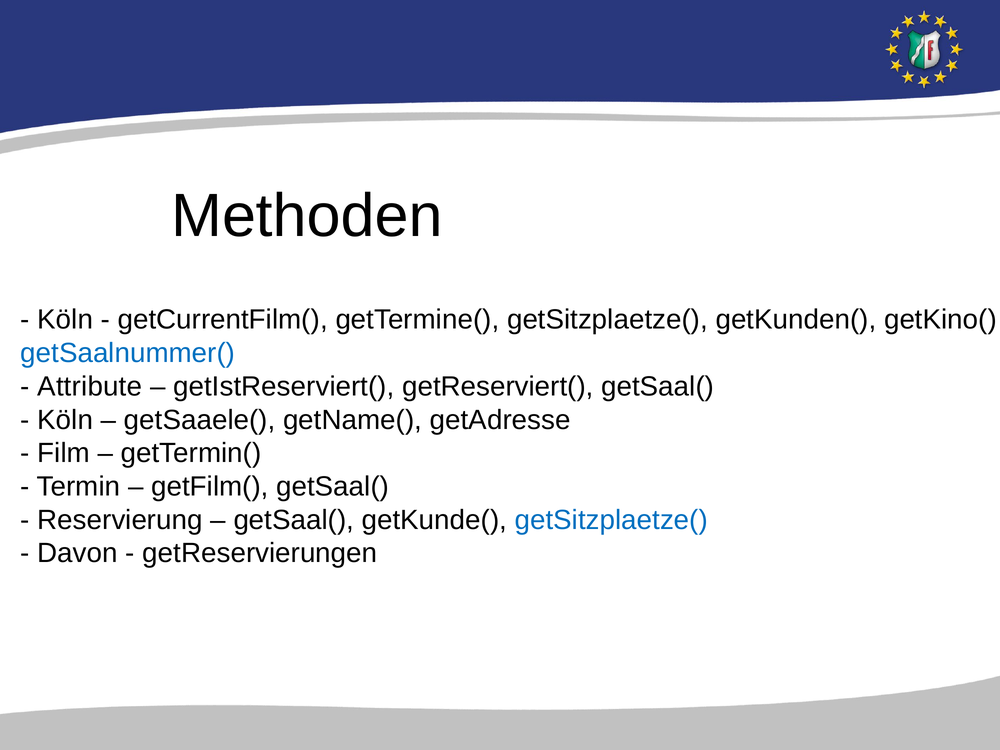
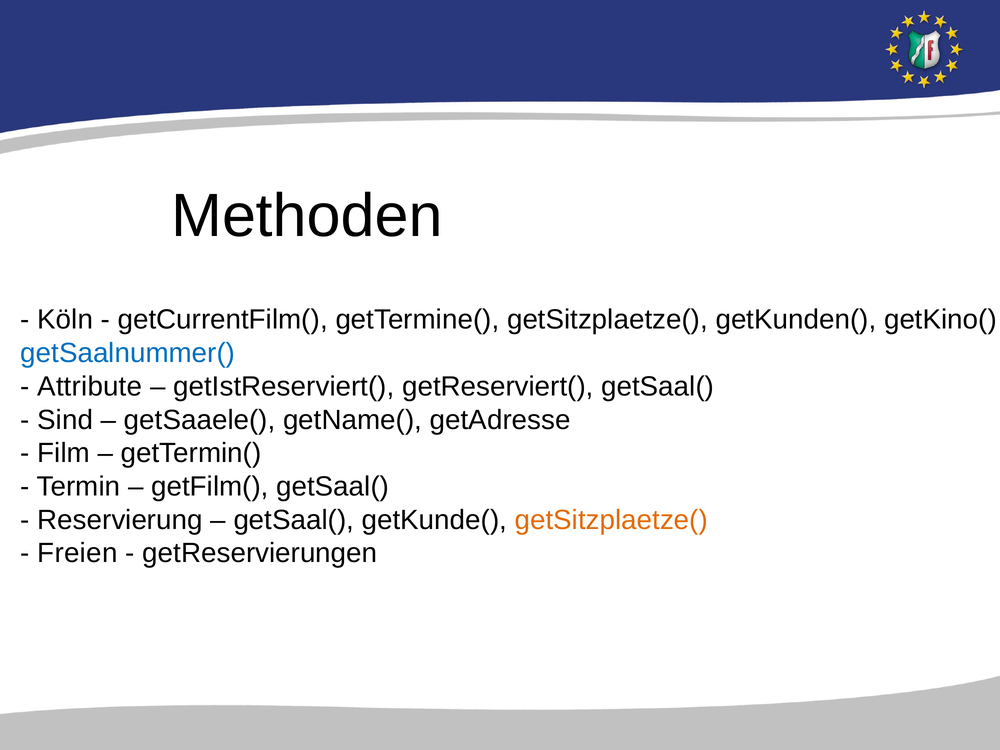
Köln: Köln -> Sind (65, 420)
getSitzplaetze( colour: blue -> orange (611, 520)
Davon: Davon -> Freien (77, 553)
